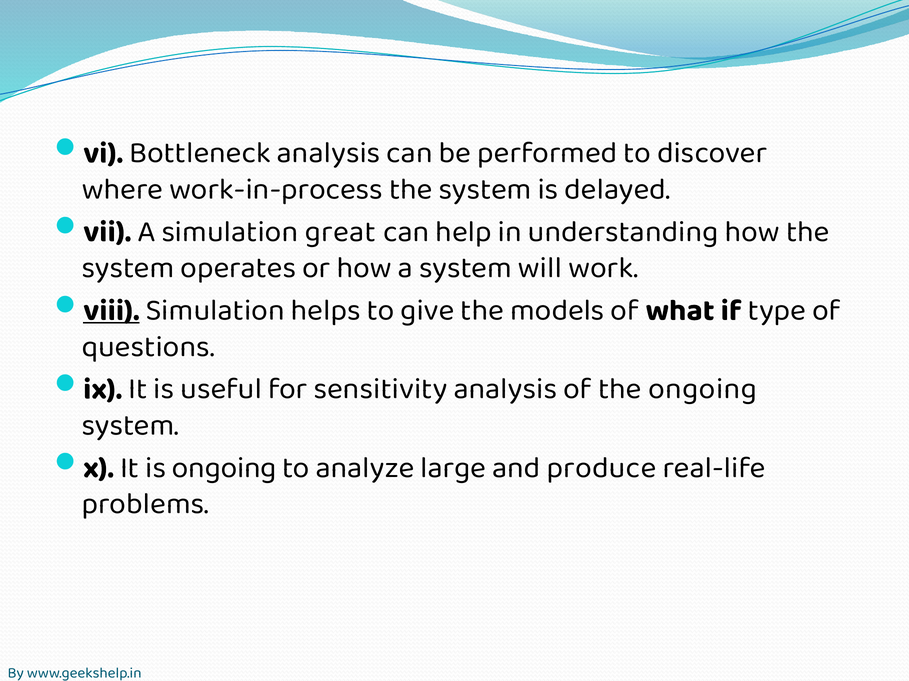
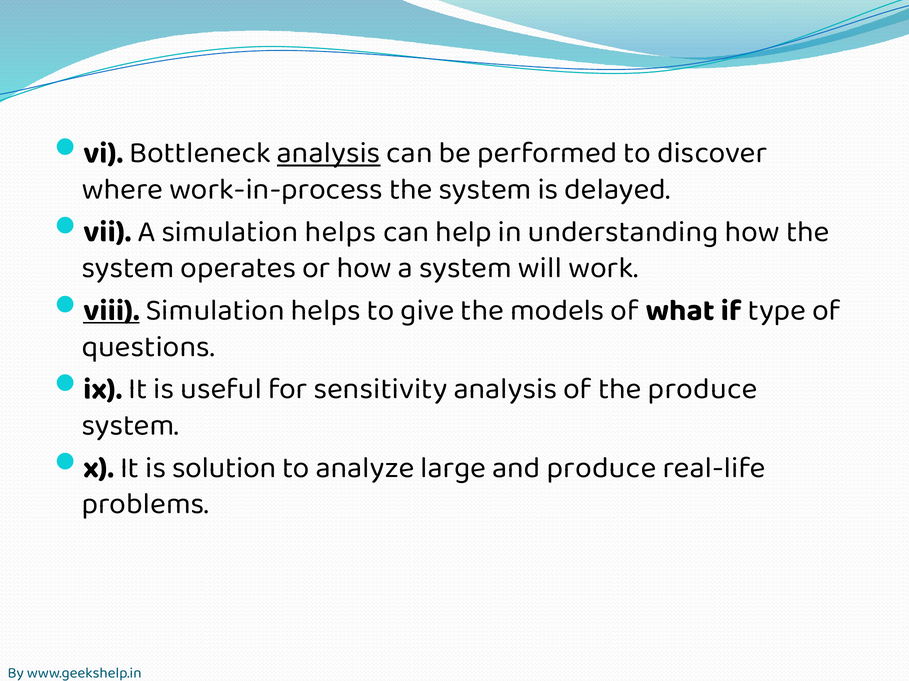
analysis underline: none -> present (329, 153)
A simulation great: great -> helps (340, 231)
the ongoing: ongoing -> produce (703, 389)
is ongoing: ongoing -> solution (224, 468)
